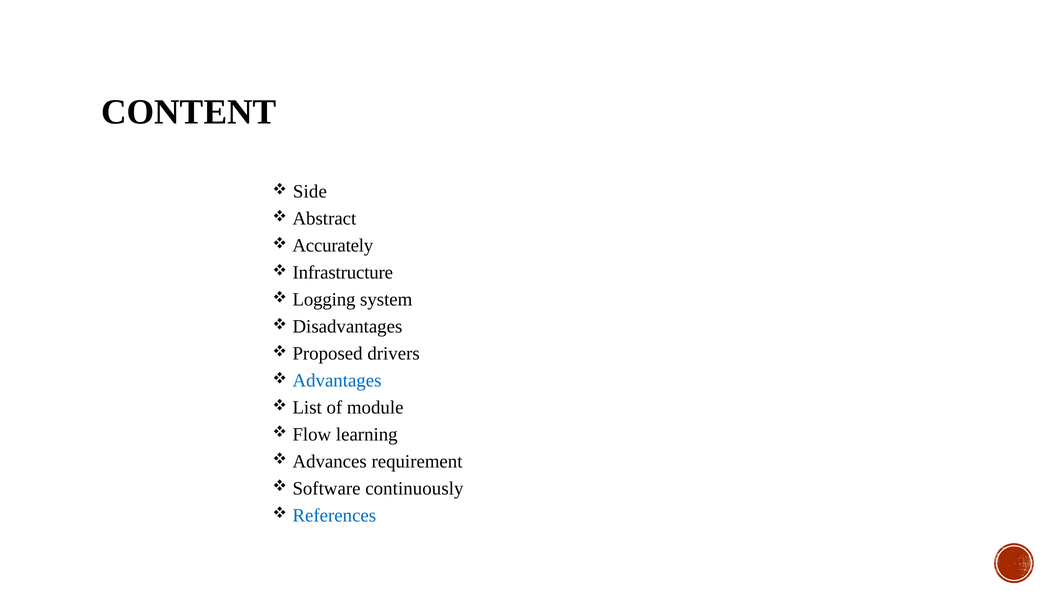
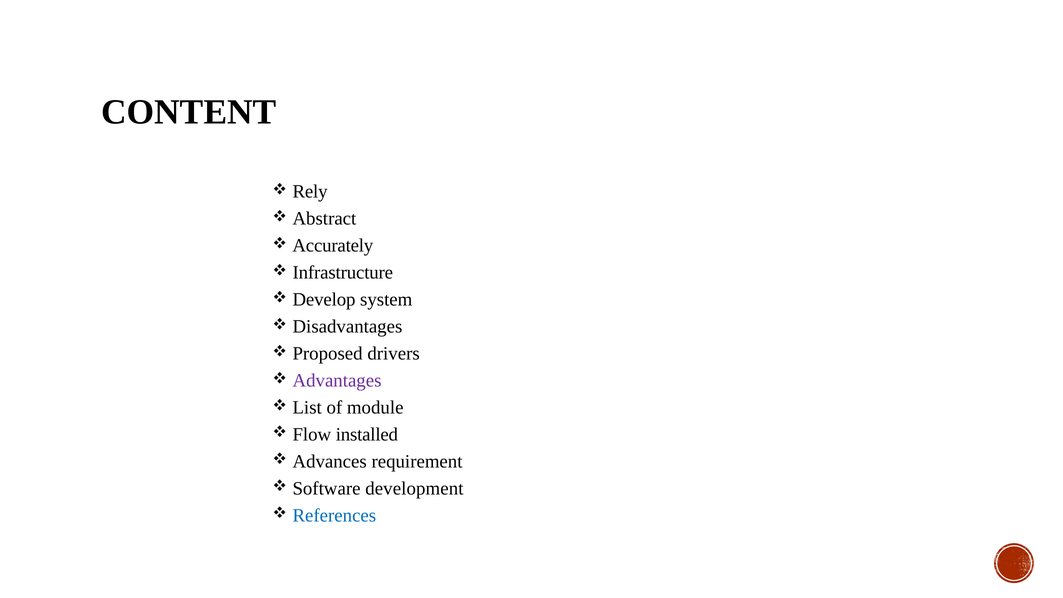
Side: Side -> Rely (310, 192)
Logging: Logging -> Develop (324, 300)
Advantages colour: blue -> purple (337, 381)
learning: learning -> installed (367, 435)
continuously: continuously -> development (414, 489)
